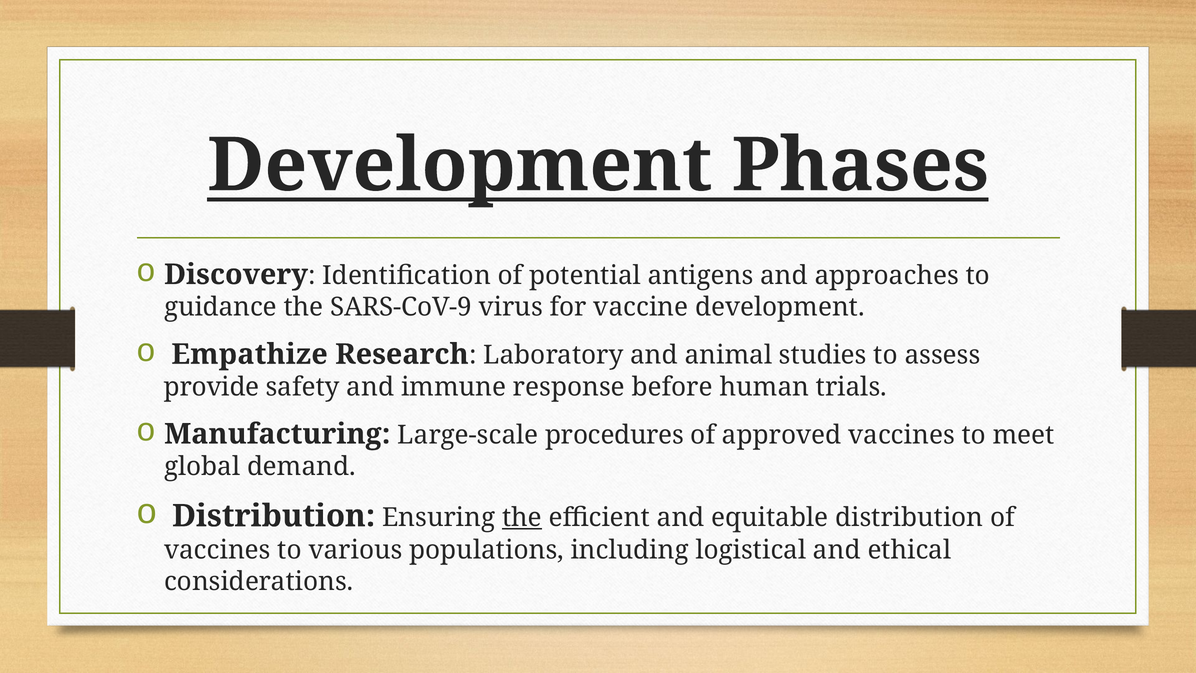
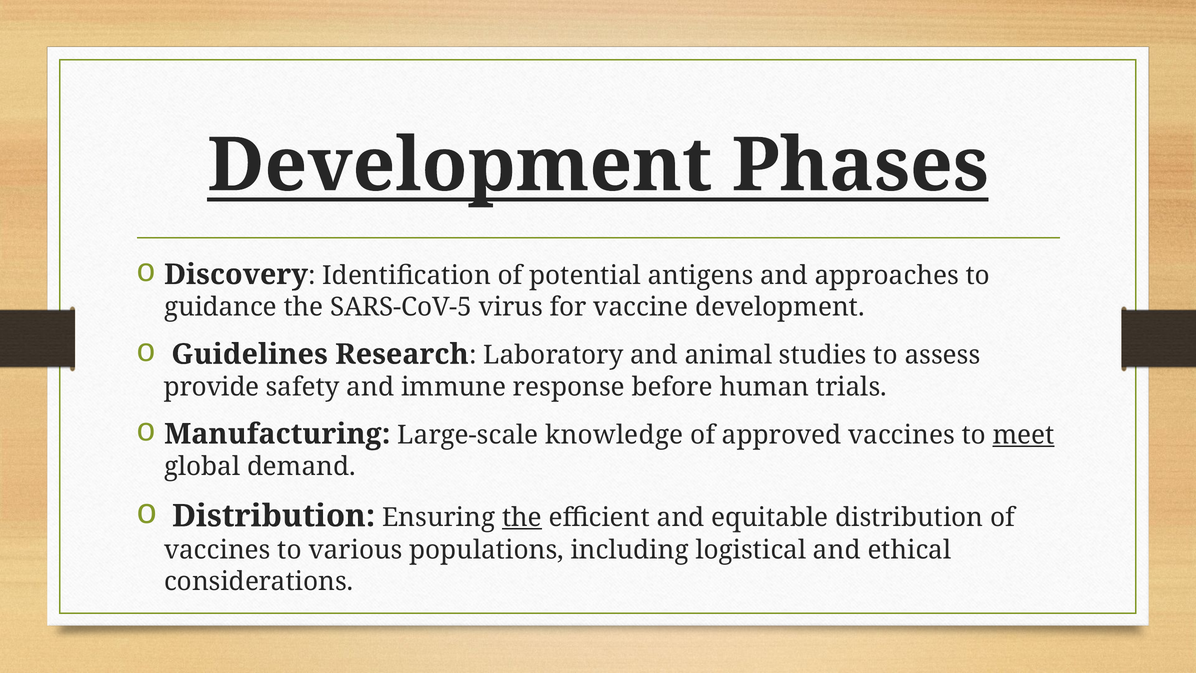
SARS-CoV-9: SARS-CoV-9 -> SARS-CoV-5 (401, 307)
Empathize: Empathize -> Guidelines (250, 354)
procedures: procedures -> knowledge (614, 435)
meet underline: none -> present (1024, 435)
